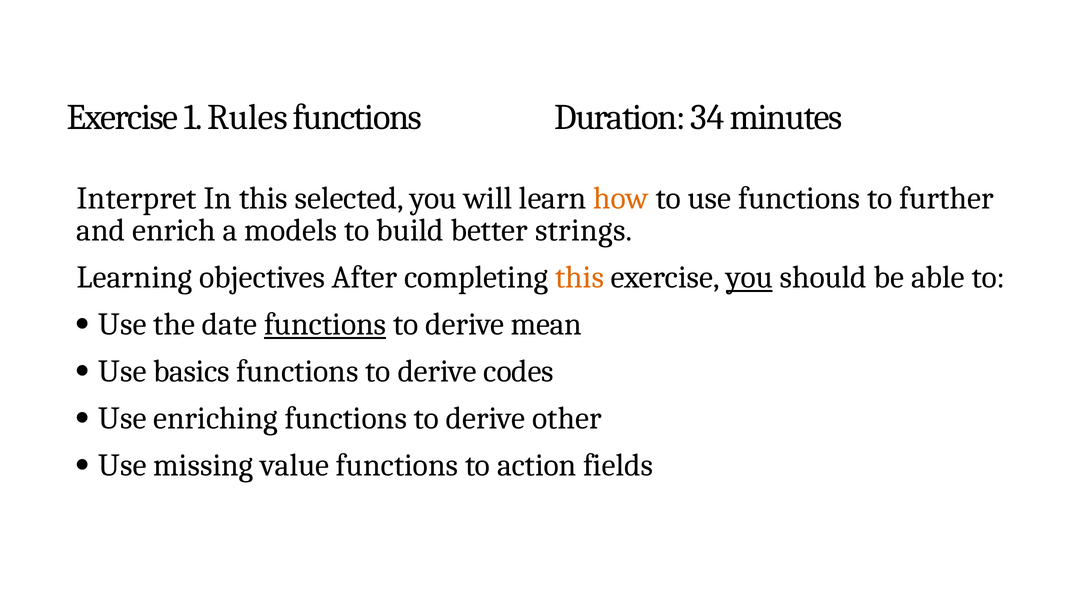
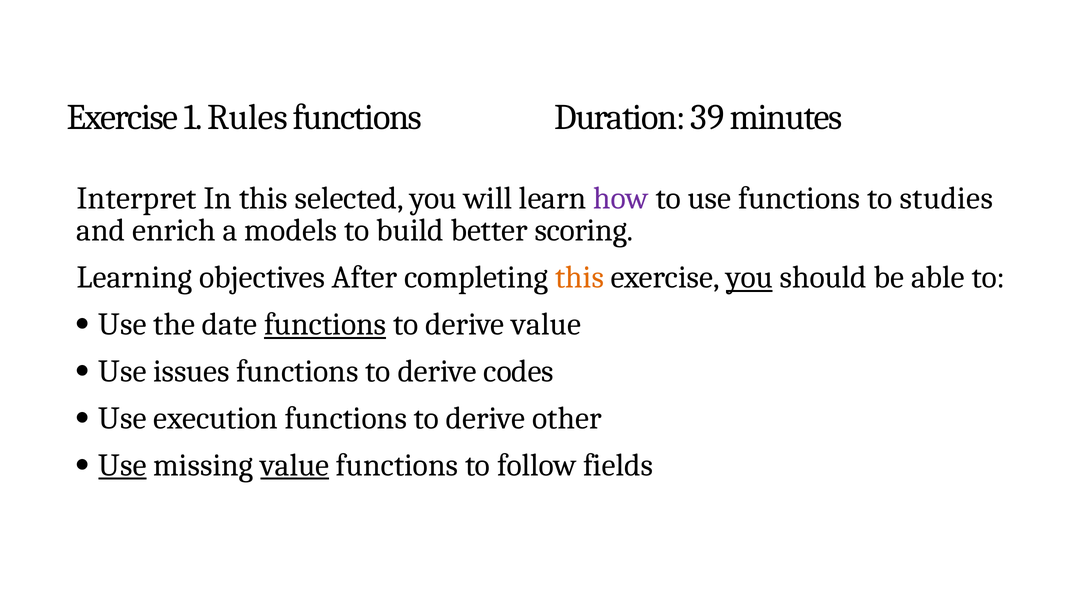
34: 34 -> 39 (707, 117)
how colour: orange -> purple (621, 198)
further: further -> studies (946, 198)
strings: strings -> scoring (584, 230)
derive mean: mean -> value (546, 324)
basics: basics -> issues (191, 371)
enriching: enriching -> execution (216, 418)
Use underline: none -> present (122, 465)
value underline: none -> present (295, 465)
action: action -> follow (537, 465)
